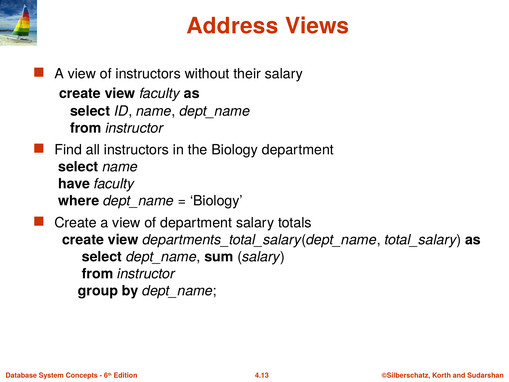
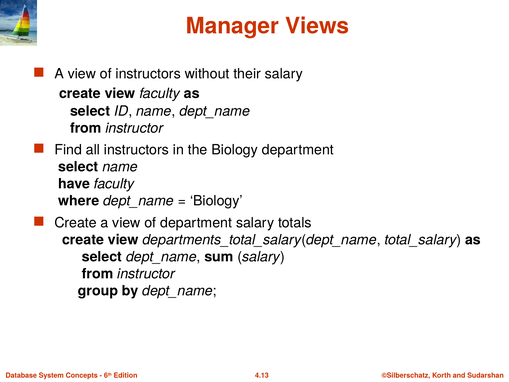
Address: Address -> Manager (232, 26)
